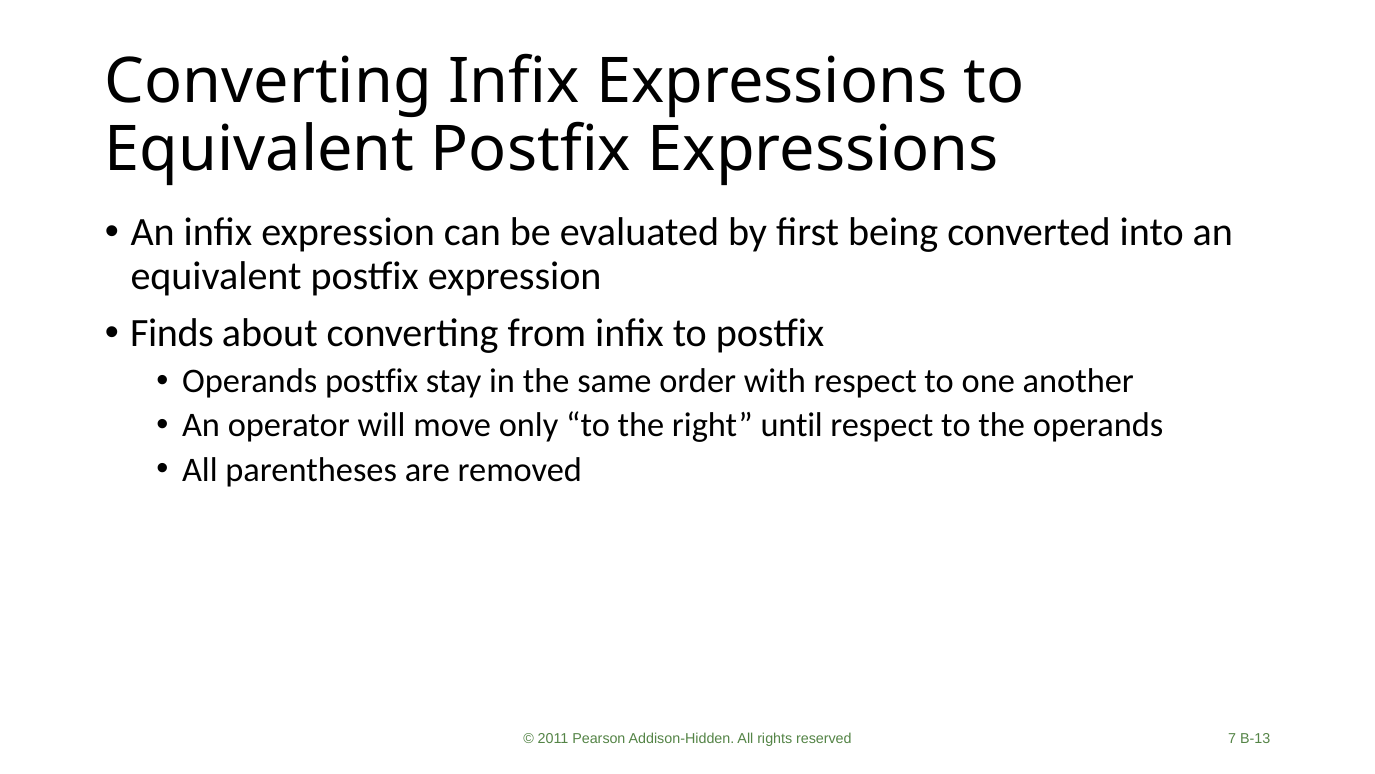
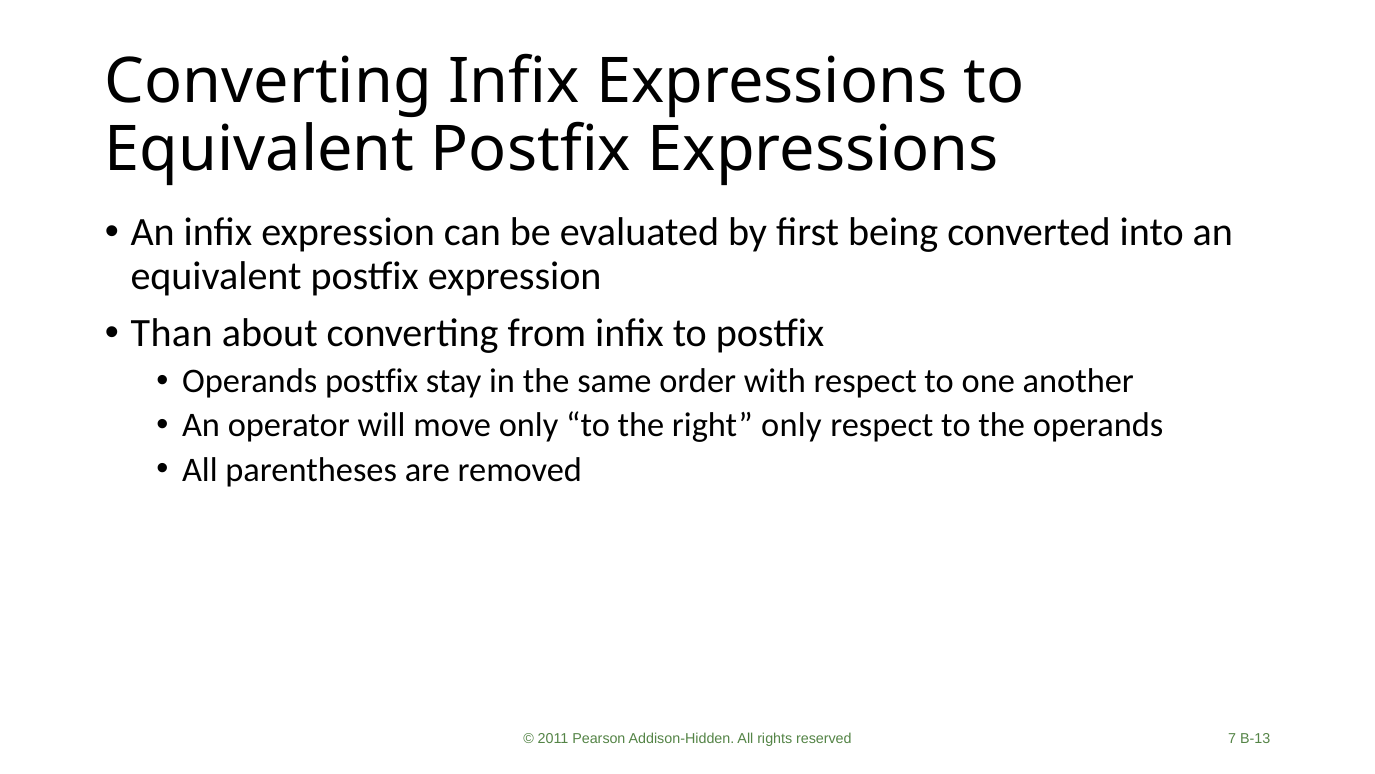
Finds: Finds -> Than (172, 333)
right until: until -> only (791, 425)
